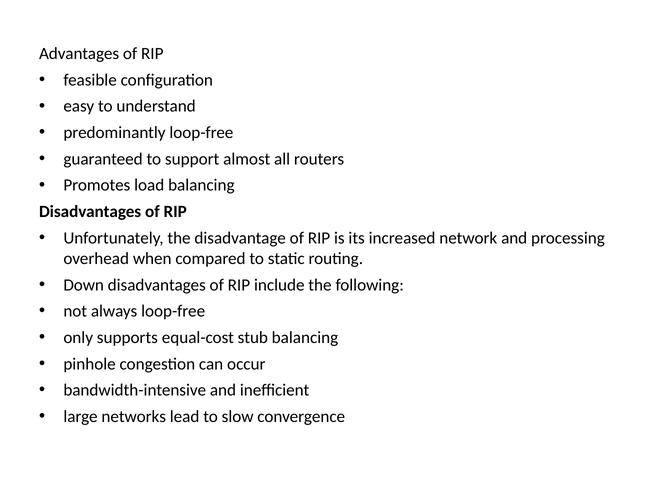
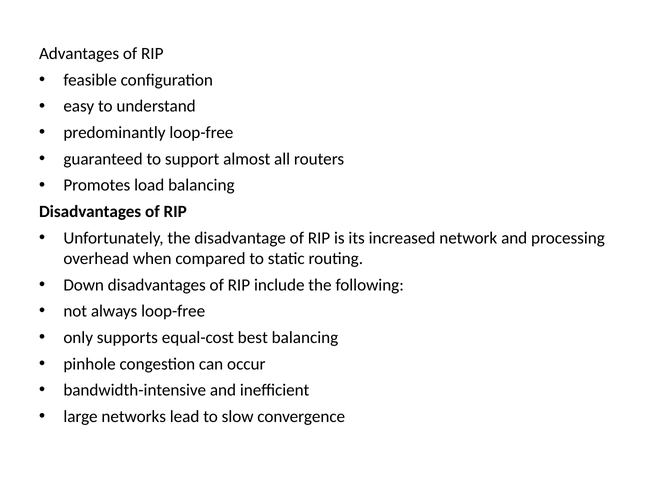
stub: stub -> best (253, 338)
